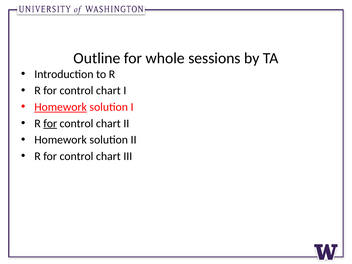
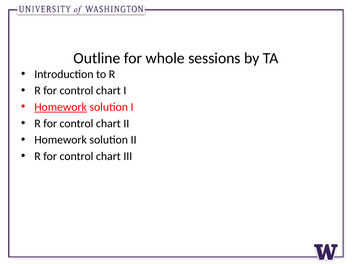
for underline: present -> none (50, 123)
